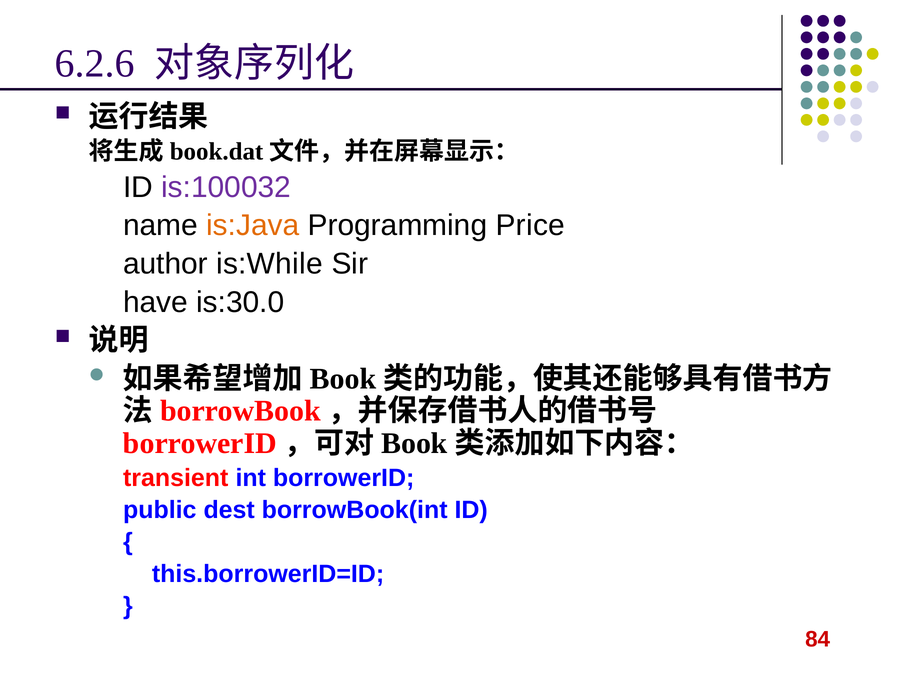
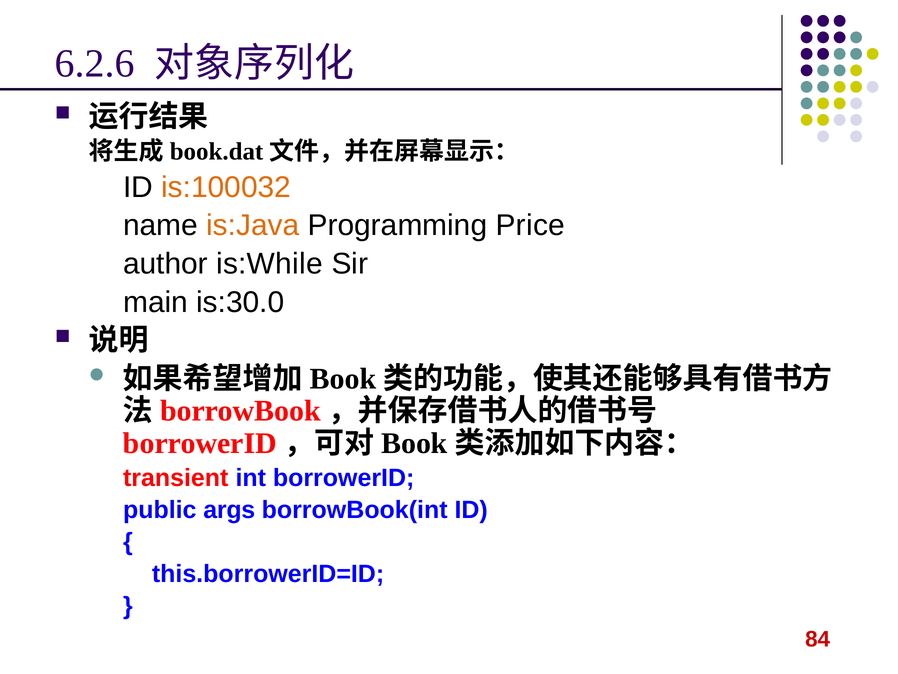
is:100032 colour: purple -> orange (226, 187)
have: have -> main (156, 302)
dest: dest -> args (229, 510)
